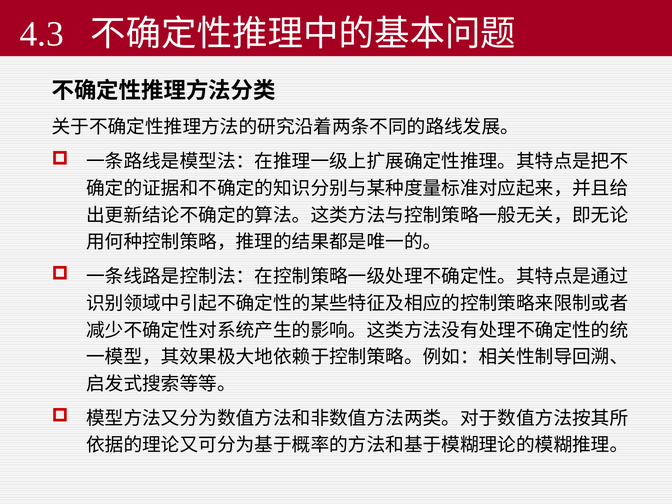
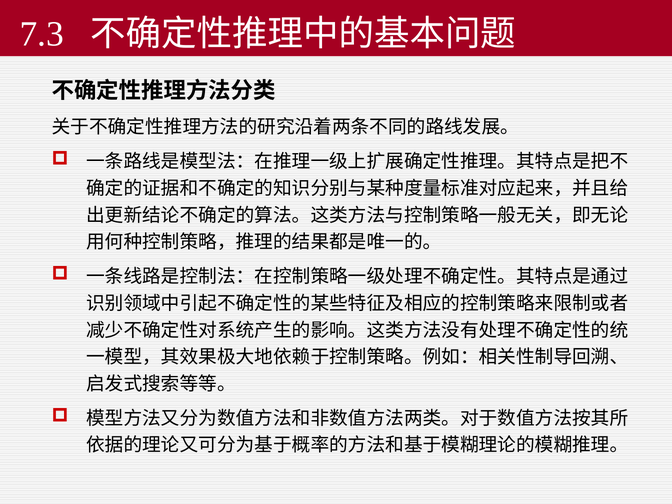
4.3: 4.3 -> 7.3 (42, 34)
